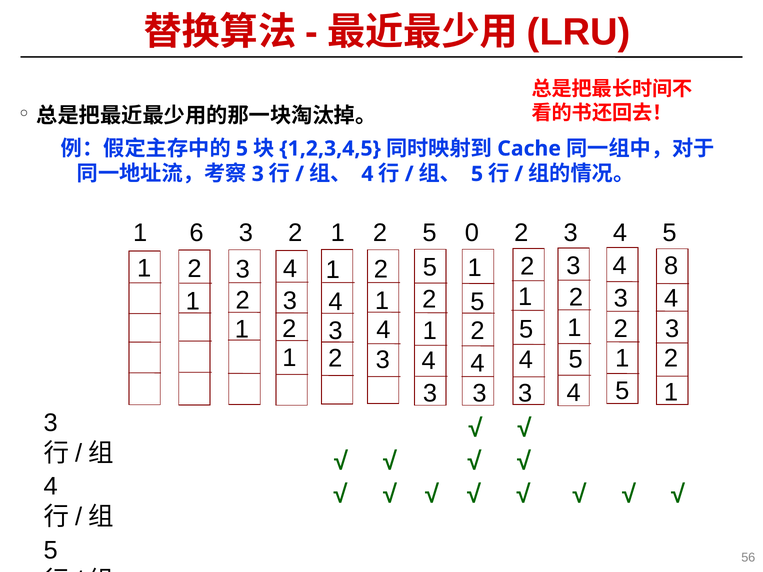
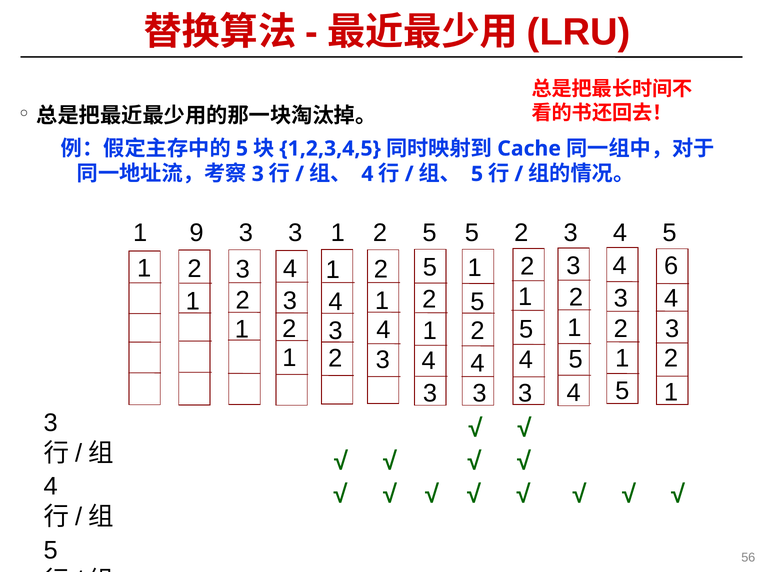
6: 6 -> 9 (197, 233)
2: 2 -> 3 (295, 233)
5 0: 0 -> 5 (472, 233)
8: 8 -> 6 (671, 266)
